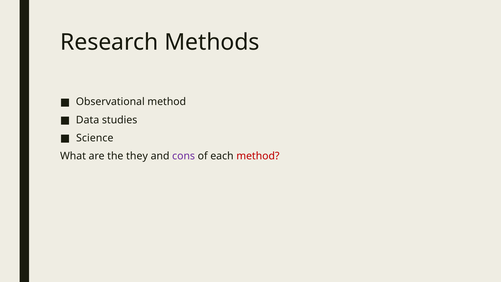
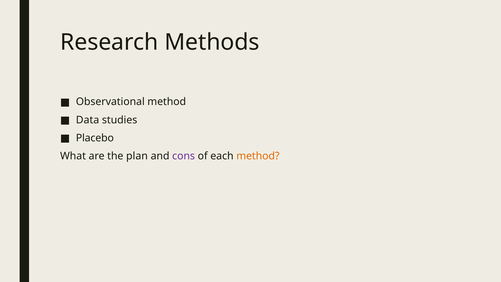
Science: Science -> Placebo (95, 138)
they: they -> plan (137, 156)
method colour: red -> orange (258, 156)
